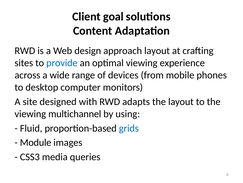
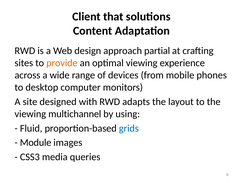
goal: goal -> that (113, 16)
approach layout: layout -> partial (157, 51)
provide colour: blue -> orange (62, 63)
